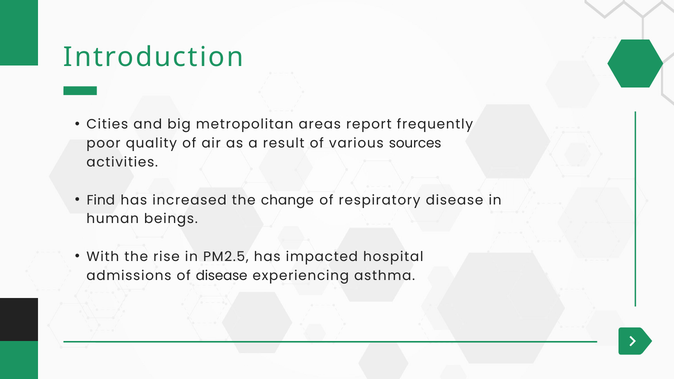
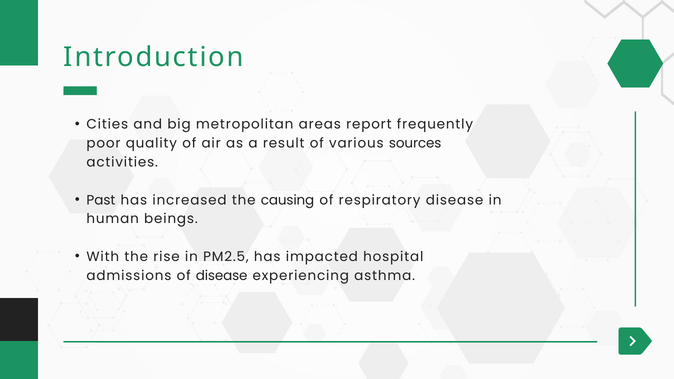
Find: Find -> Past (101, 200)
change: change -> causing (288, 200)
